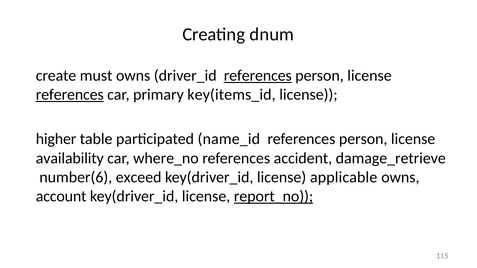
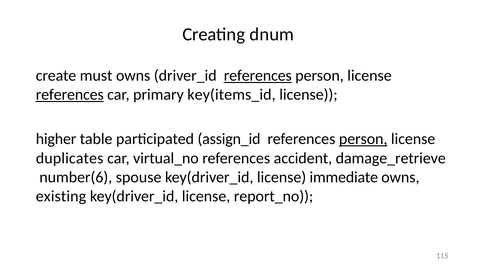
name_id: name_id -> assign_id (229, 139)
person underline: none -> present (363, 139)
availability: availability -> duplicates (70, 158)
where_no: where_no -> virtual_no (166, 158)
exceed: exceed -> spouse (139, 177)
applicable: applicable -> immediate (344, 177)
account: account -> existing (61, 196)
report_no underline: present -> none (274, 196)
